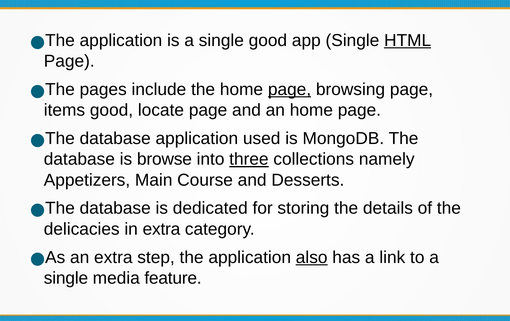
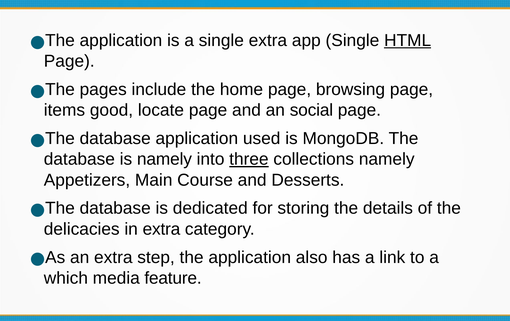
single good: good -> extra (268, 41)
page underline: present -> none (290, 90)
an home: home -> social (311, 110)
is browse: browse -> namely (164, 159)
also underline: present -> none (312, 258)
single: single -> which (66, 278)
